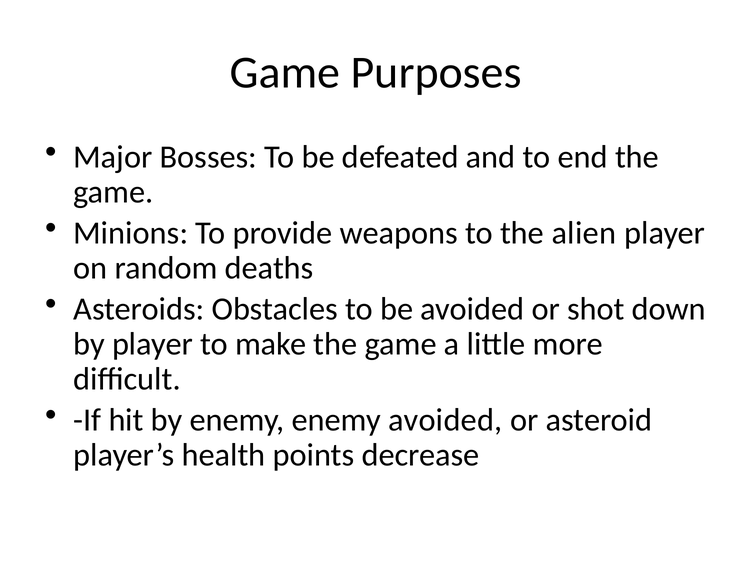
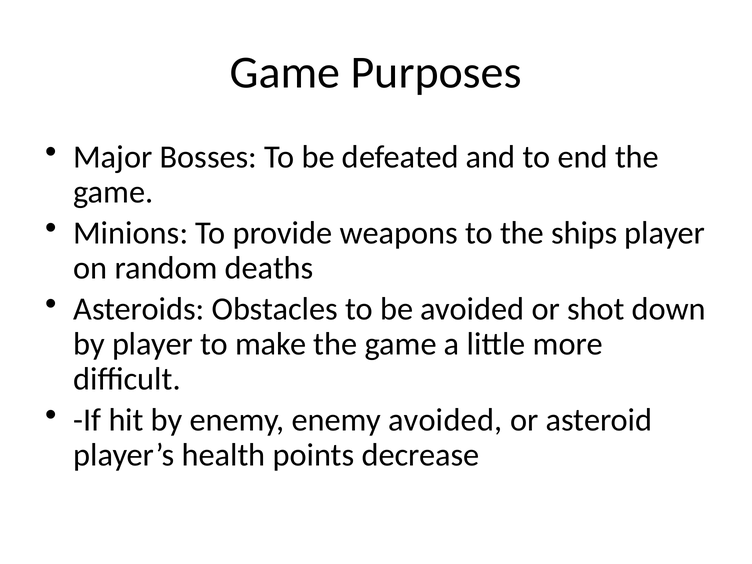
alien: alien -> ships (584, 233)
